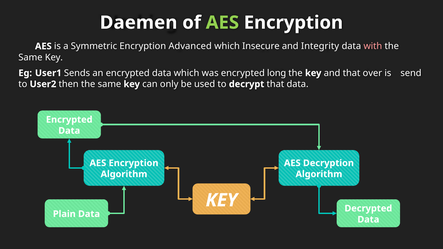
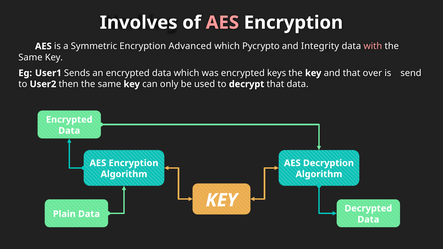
Daemen: Daemen -> Involves (139, 23)
AES colour: light green -> pink (222, 23)
Insecure: Insecure -> Pycrypto (261, 46)
long: long -> keys (277, 73)
